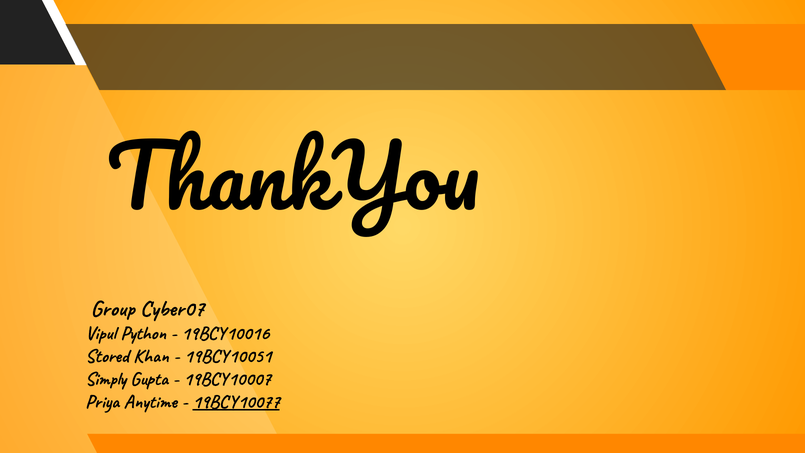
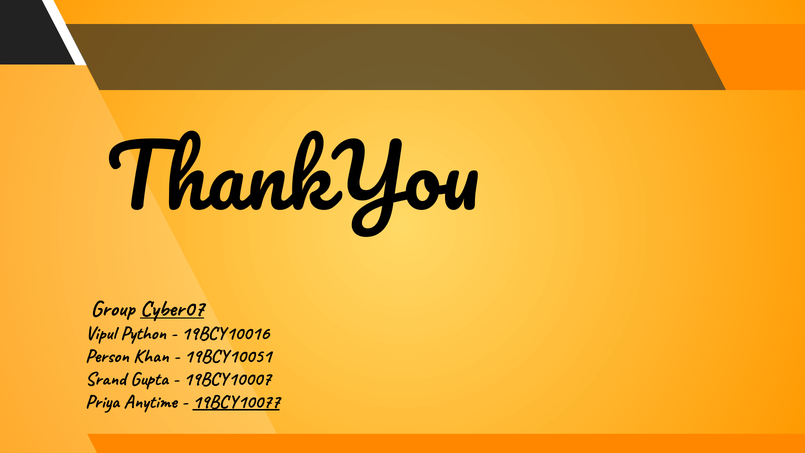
Cyber07 underline: none -> present (172, 308)
Stored: Stored -> Person (107, 356)
Simply: Simply -> Srand (106, 379)
